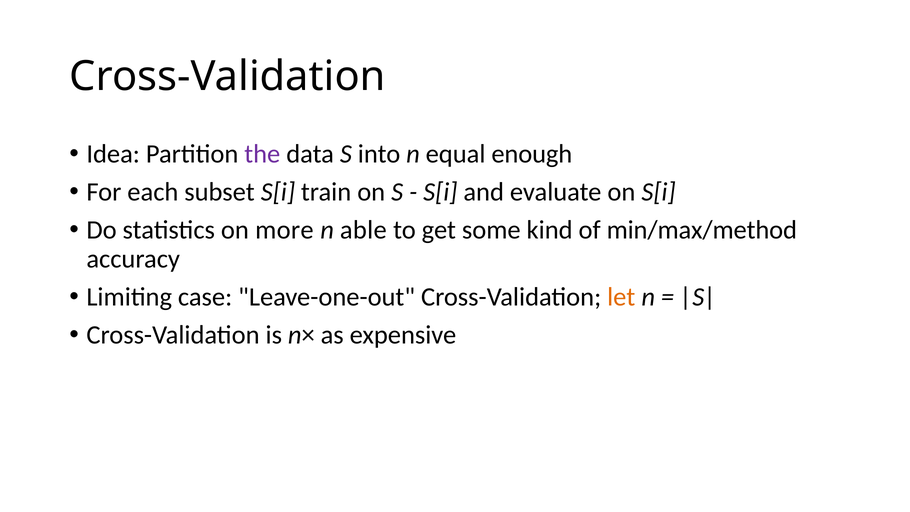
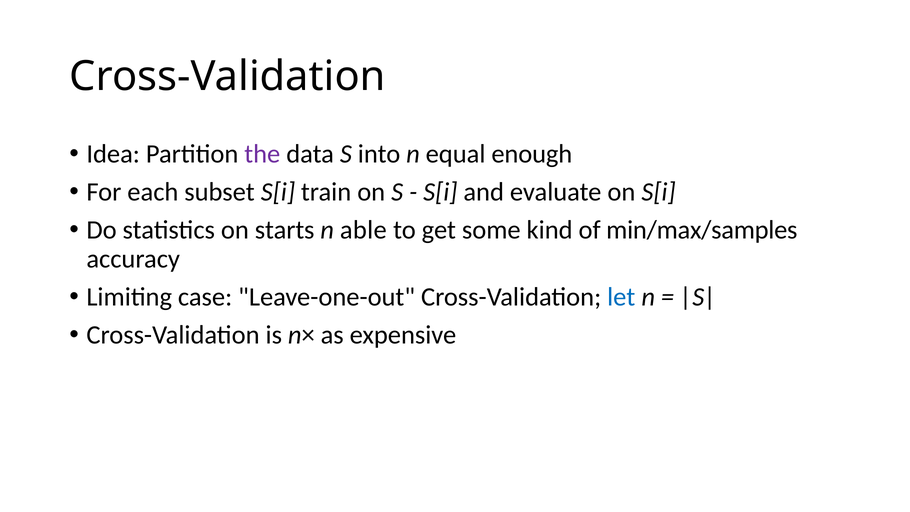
more: more -> starts (285, 230)
min/max/method: min/max/method -> min/max/samples (702, 230)
let colour: orange -> blue (621, 297)
